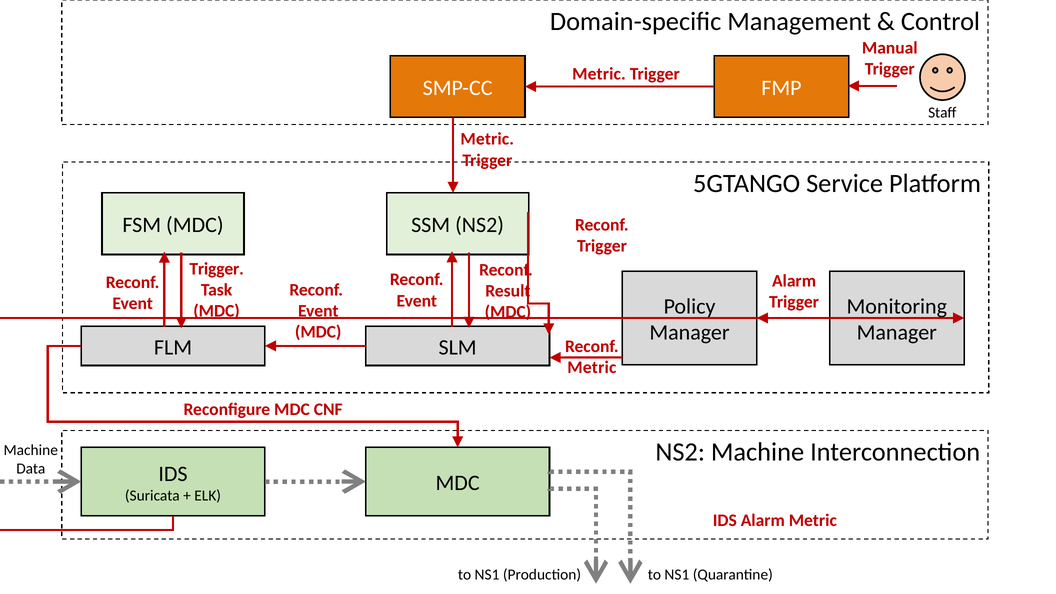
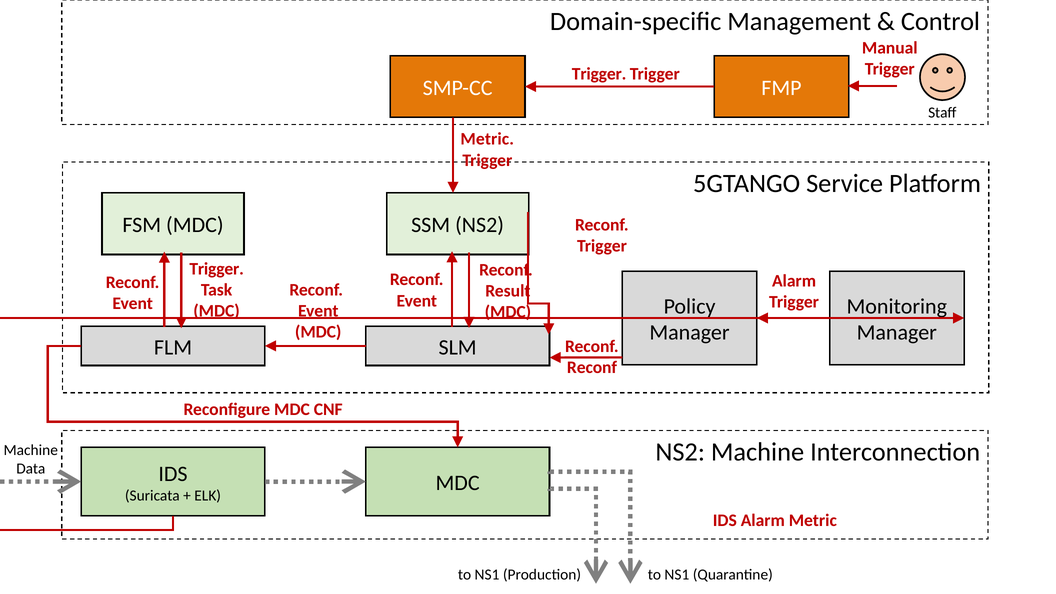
Metric: Metric -> Trigger (599, 74)
Metric: Metric -> Reconf (592, 368)
